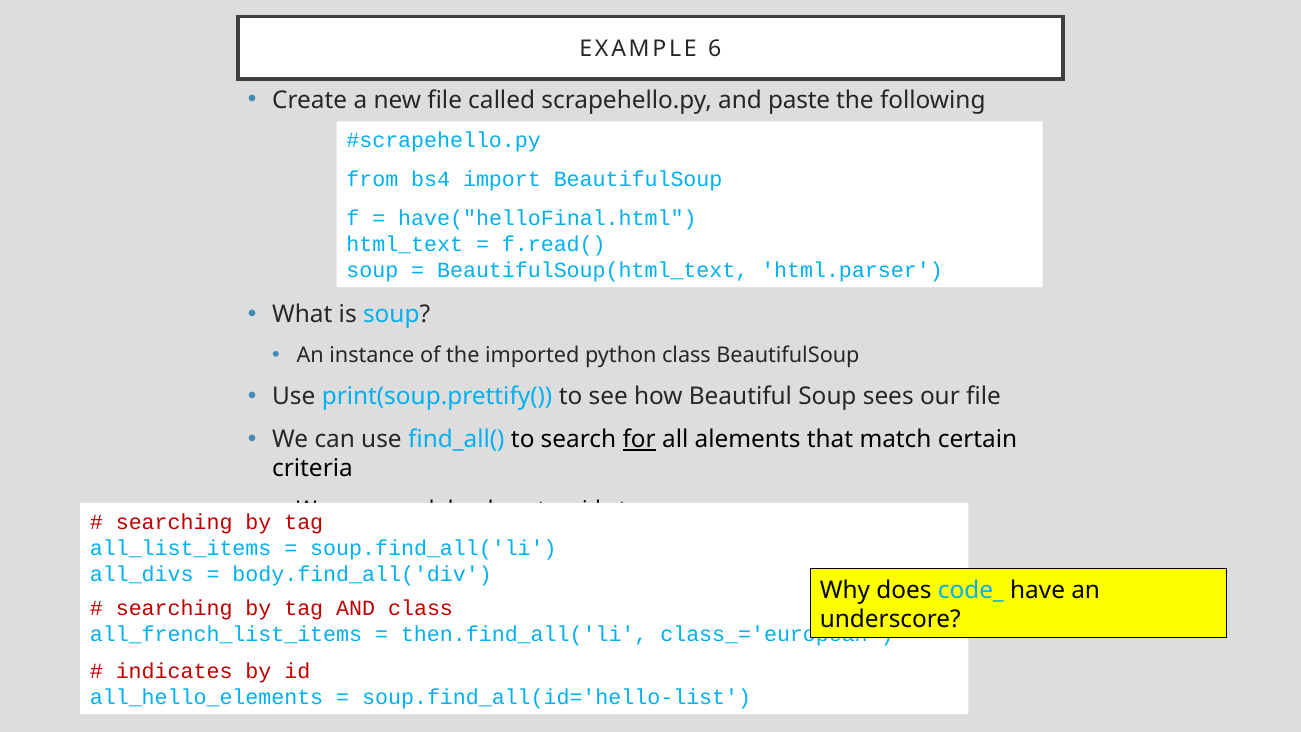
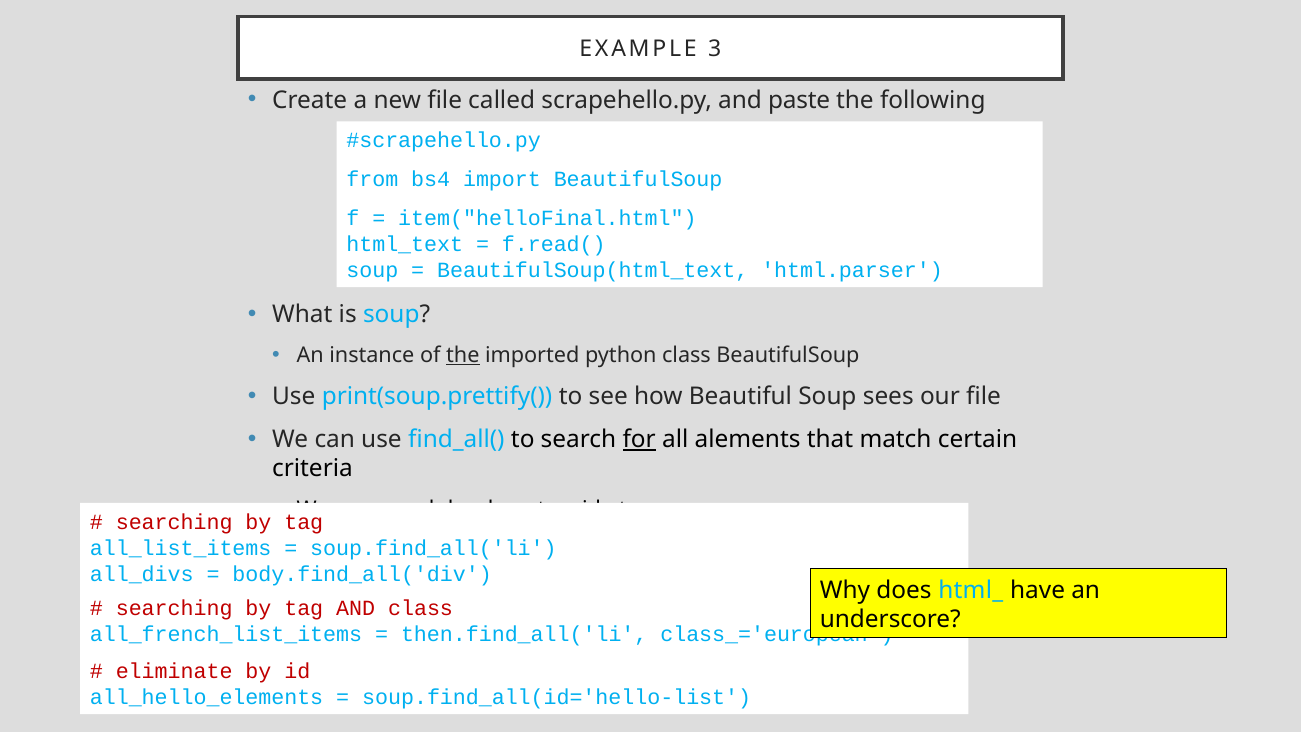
6: 6 -> 3 (715, 49)
have("helloFinal.html: have("helloFinal.html -> item("helloFinal.html (547, 219)
the underline: none -> present (463, 355)
code_: code_ -> html_ (971, 590)
indicates: indicates -> eliminate (174, 672)
